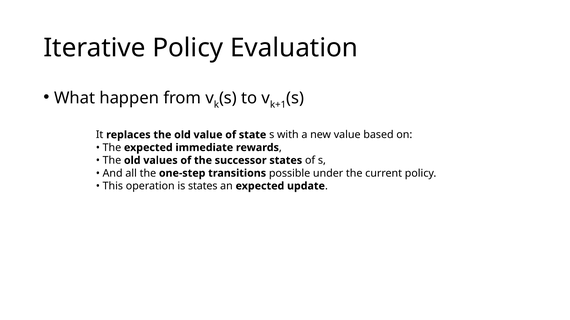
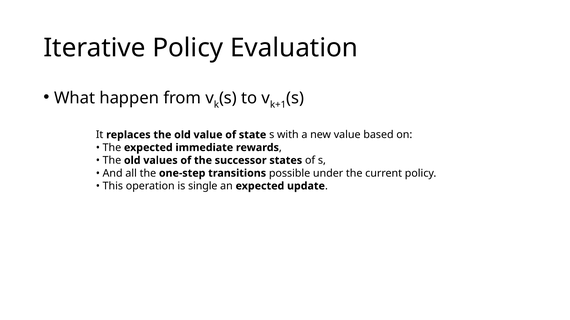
is states: states -> single (203, 186)
